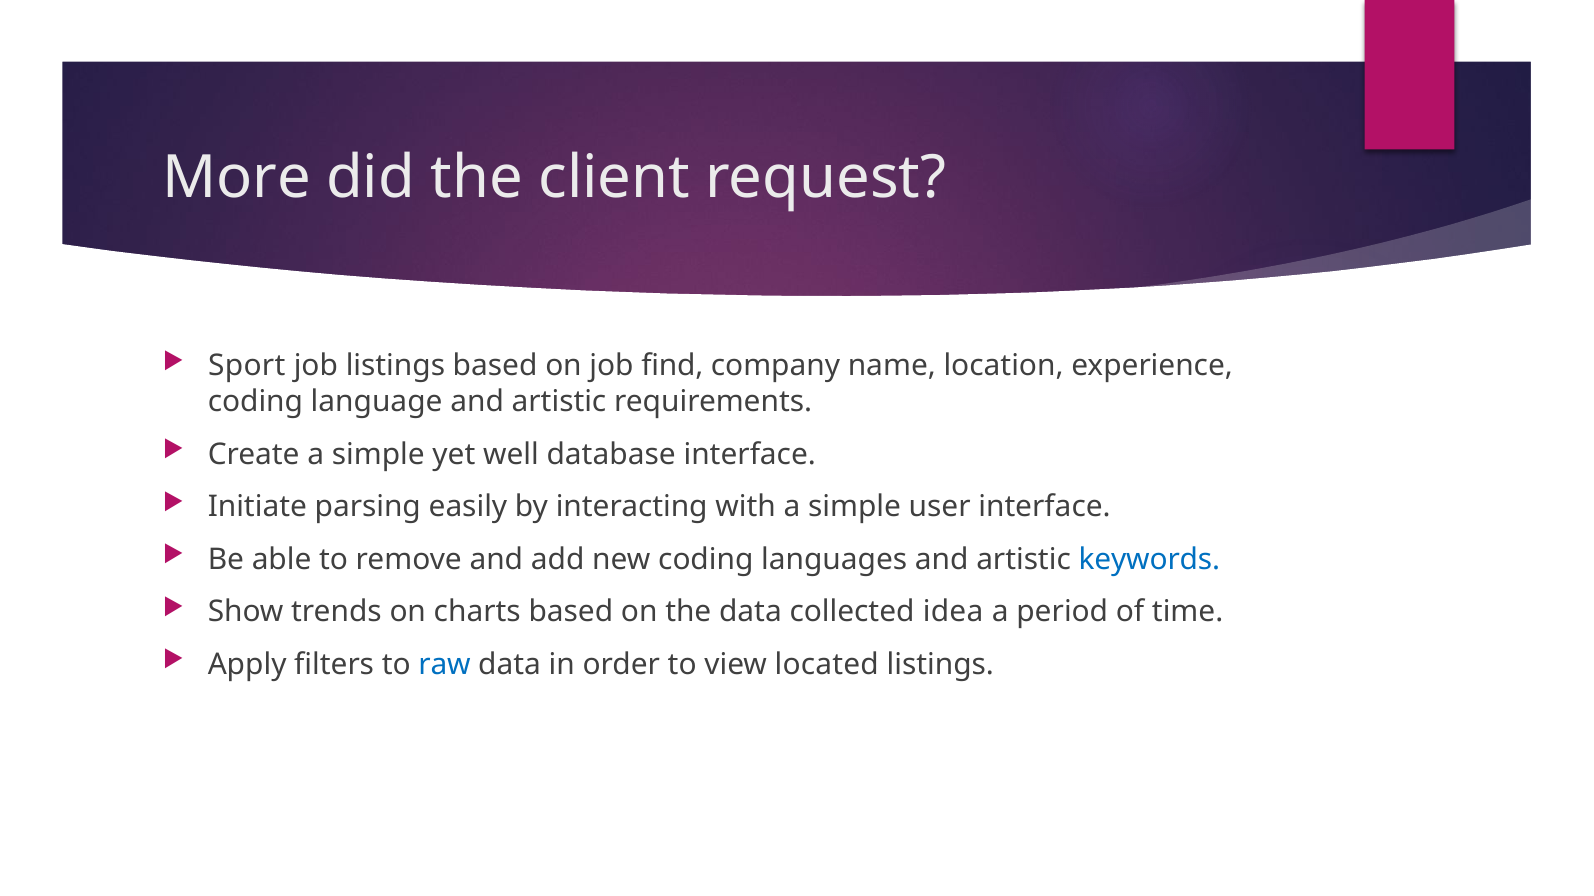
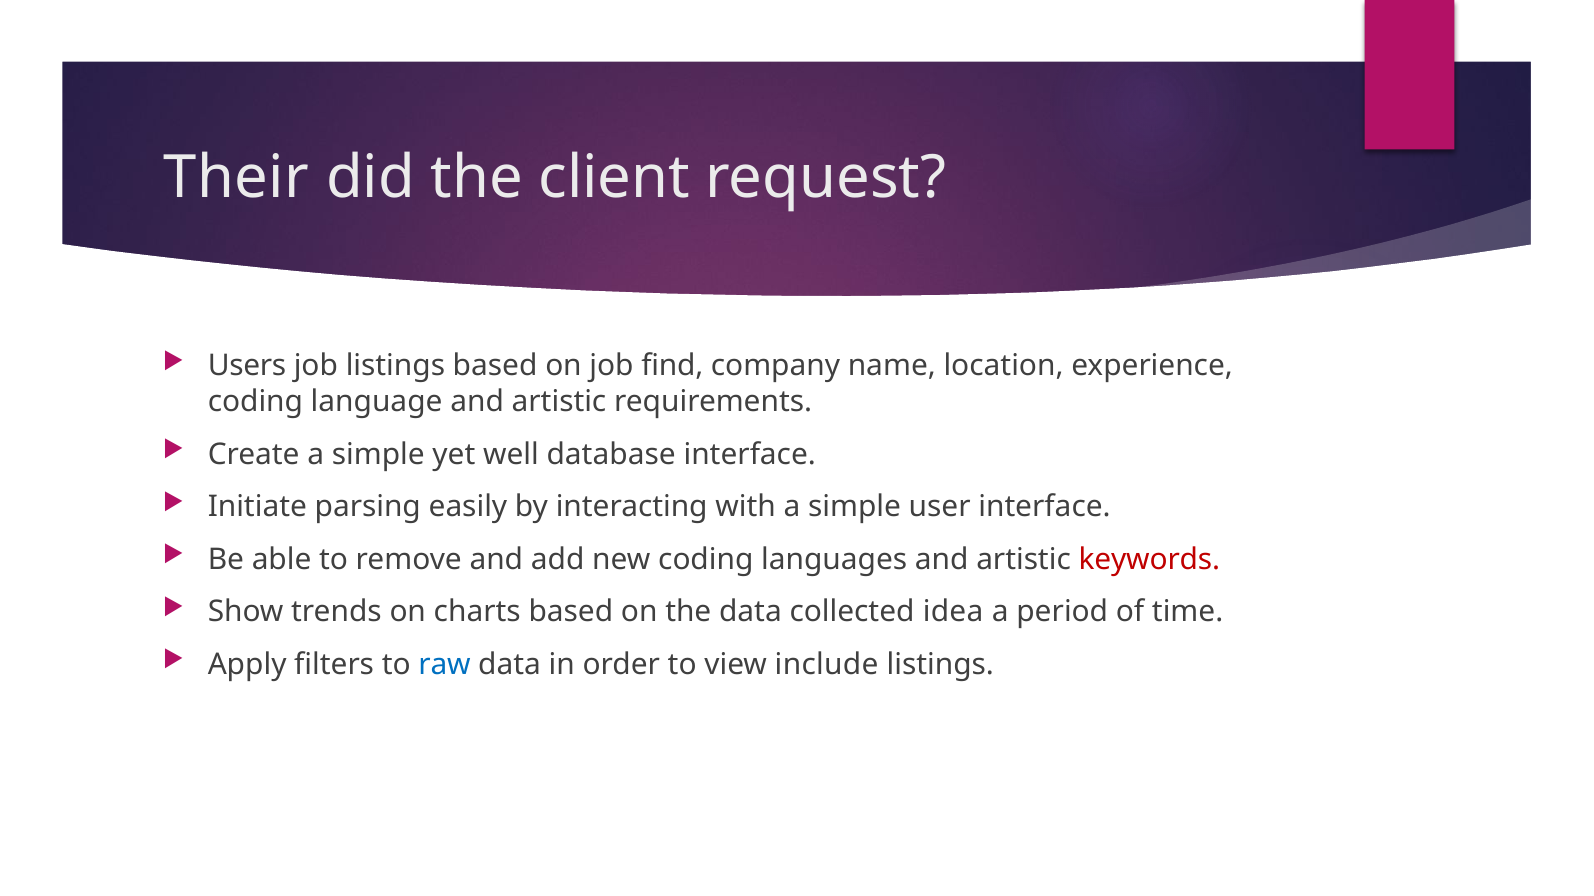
More: More -> Their (236, 178)
Sport: Sport -> Users (247, 366)
keywords colour: blue -> red (1149, 560)
located: located -> include (827, 665)
